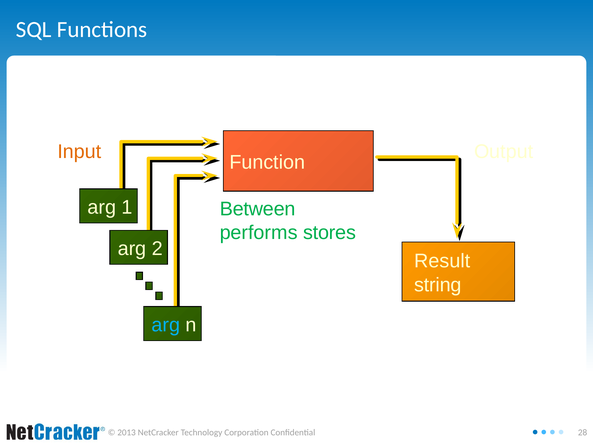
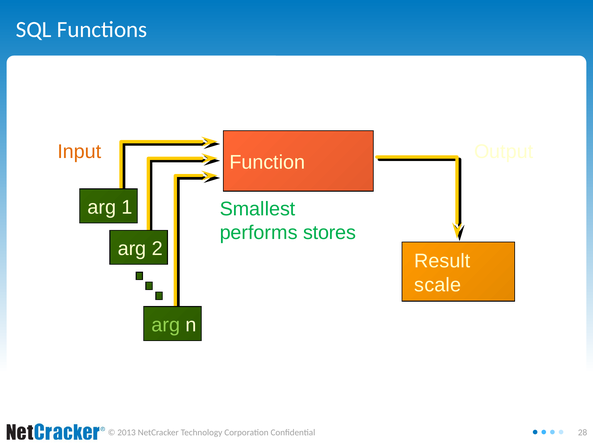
Between: Between -> Smallest (258, 209)
string: string -> scale (438, 285)
arg colour: light blue -> light green (166, 325)
